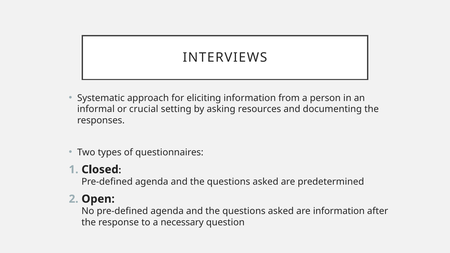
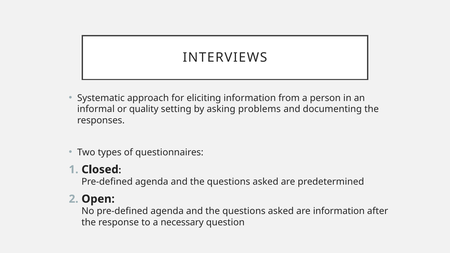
crucial: crucial -> quality (144, 109)
resources: resources -> problems (259, 109)
